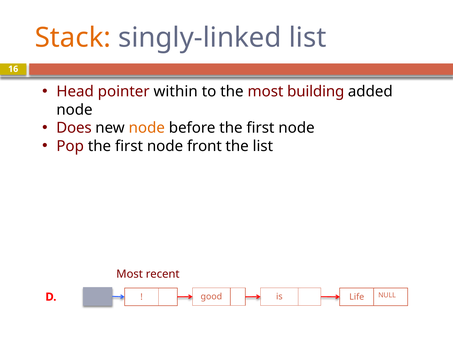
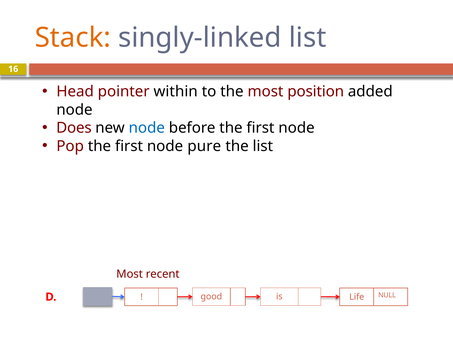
building: building -> position (316, 92)
node colour: orange -> blue (147, 128)
front: front -> pure (204, 146)
